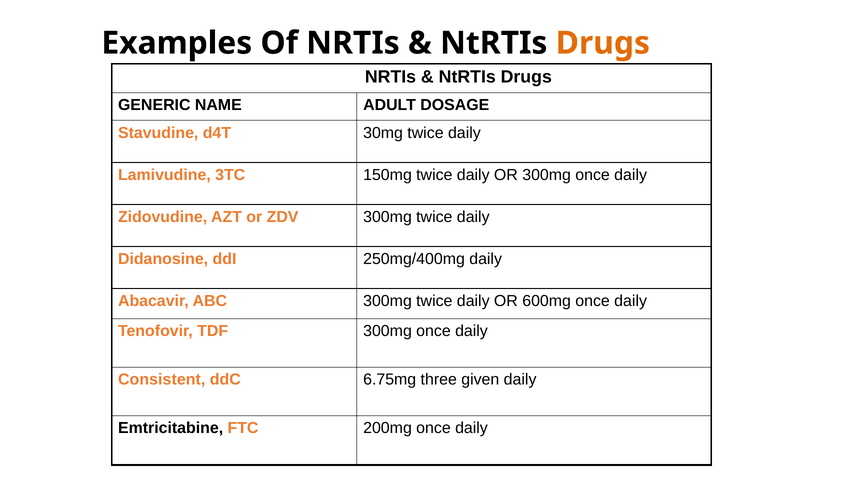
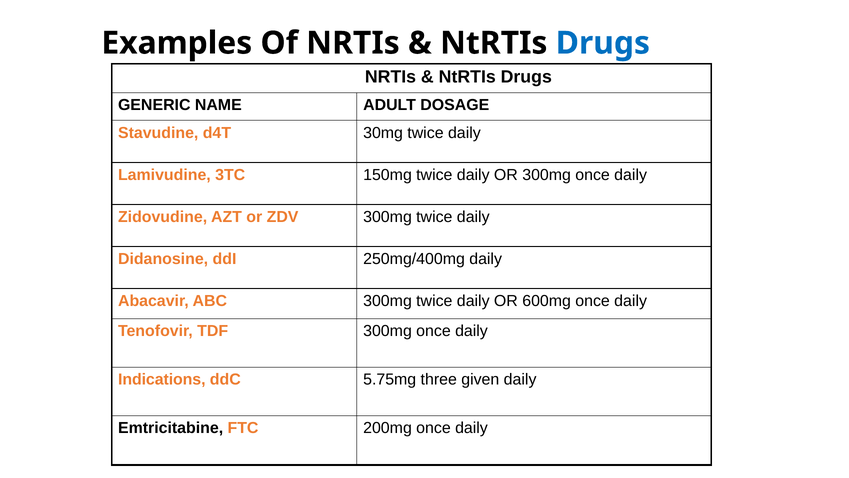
Drugs colour: orange -> blue (603, 43)
Consistent: Consistent -> Indications (162, 379)
6.75mg: 6.75mg -> 5.75mg (390, 379)
